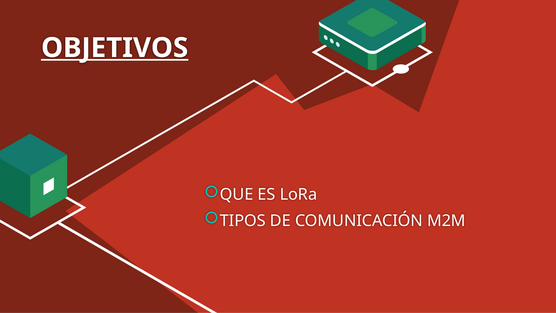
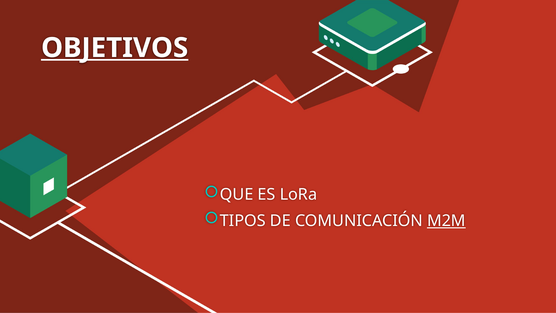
M2M underline: none -> present (446, 221)
